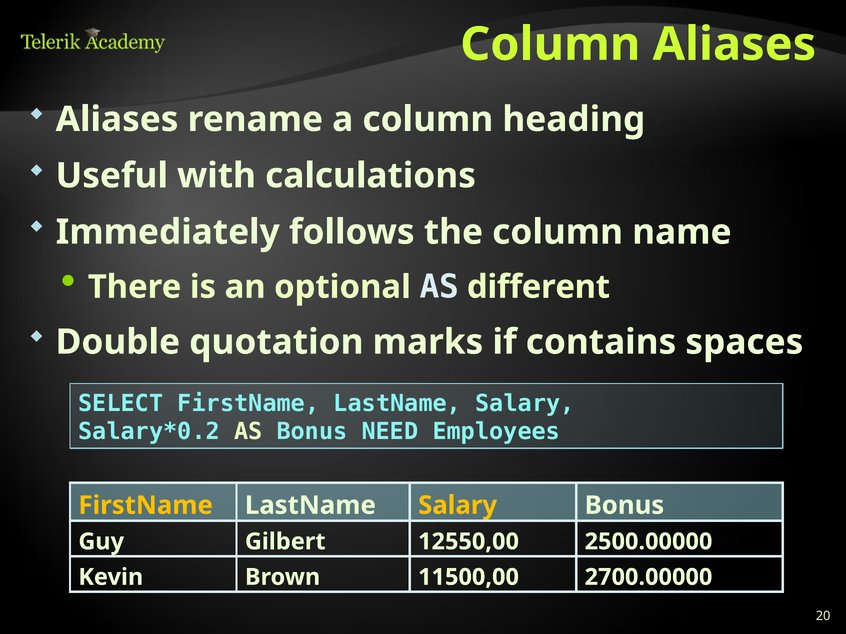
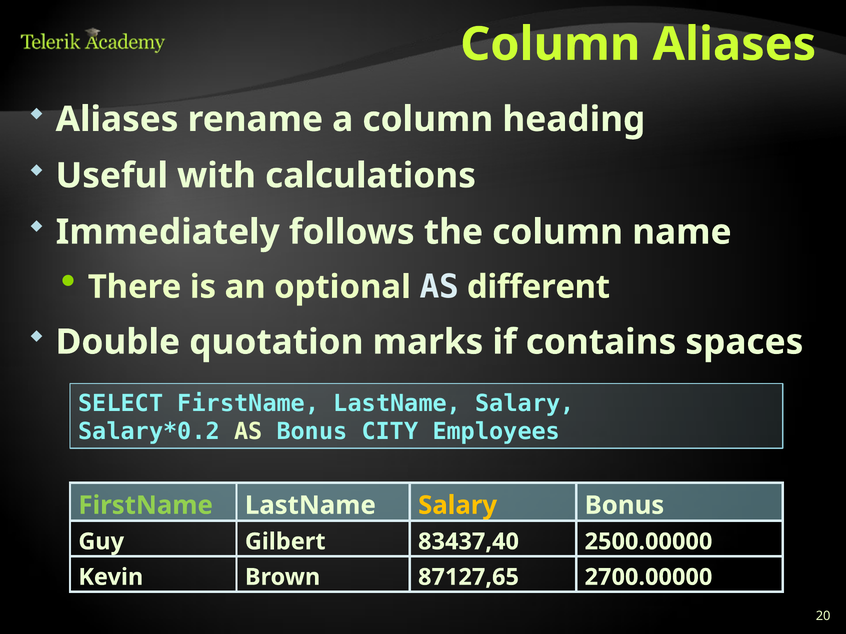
NEED: NEED -> CITY (390, 432)
FirstName colour: yellow -> light green (146, 506)
12550,00: 12550,00 -> 83437,40 (469, 542)
11500,00: 11500,00 -> 87127,65 (469, 578)
